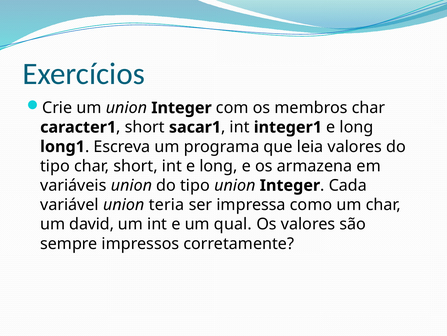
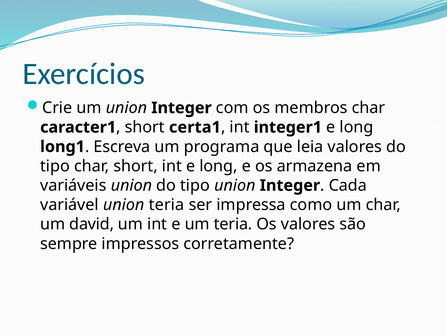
sacar1: sacar1 -> certa1 (195, 127)
um qual: qual -> teria (233, 224)
